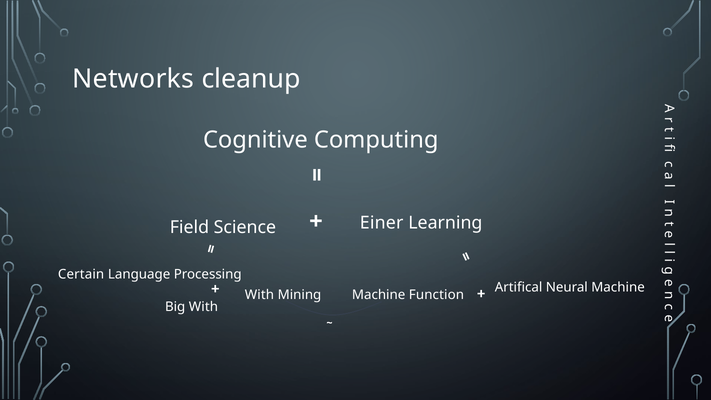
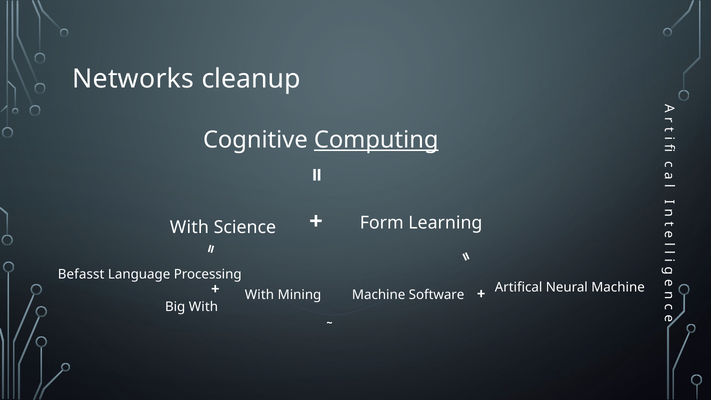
Computing underline: none -> present (376, 140)
Einer: Einer -> Form (382, 223)
Field: Field -> With (189, 227)
Certain: Certain -> Befasst (81, 274)
Function: Function -> Software (437, 295)
